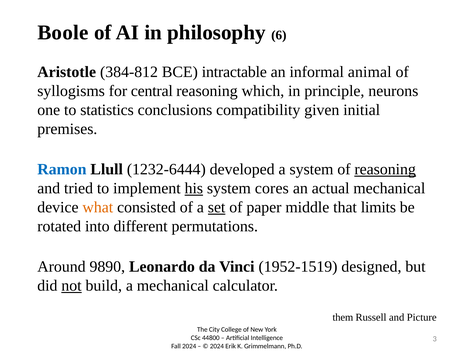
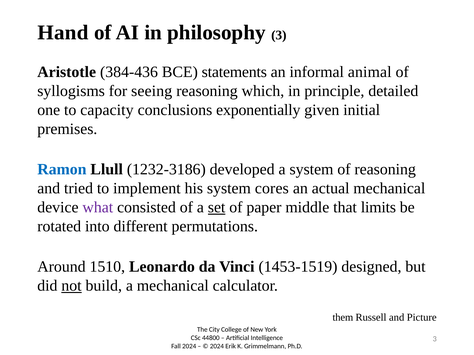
Boole: Boole -> Hand (63, 33)
philosophy 6: 6 -> 3 (279, 35)
384-812: 384-812 -> 384-436 (129, 72)
intractable: intractable -> statements (234, 72)
central: central -> seeing (152, 91)
neurons: neurons -> detailed (393, 91)
statistics: statistics -> capacity (107, 110)
compatibility: compatibility -> exponentially (258, 110)
1232-6444: 1232-6444 -> 1232-3186 (166, 170)
reasoning underline: present -> none (385, 170)
his underline: present -> none (194, 189)
what colour: orange -> purple (98, 208)
9890: 9890 -> 1510 (107, 267)
1952-1519: 1952-1519 -> 1453-1519 (298, 267)
